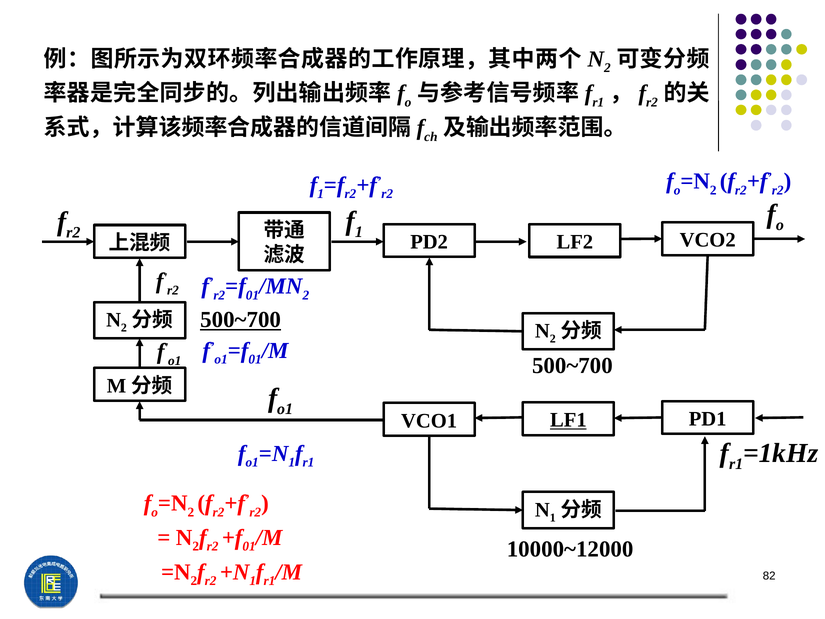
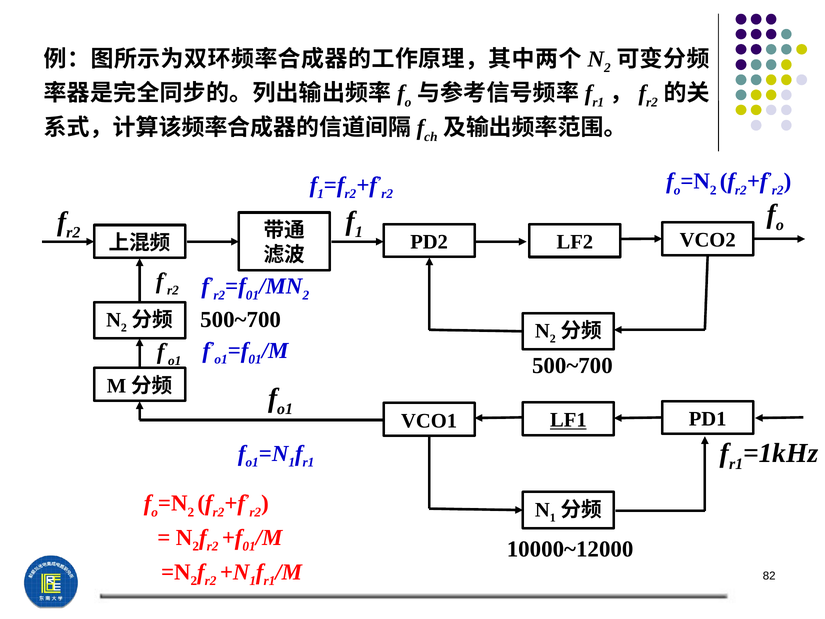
500~700 underline: present -> none (241, 320)
